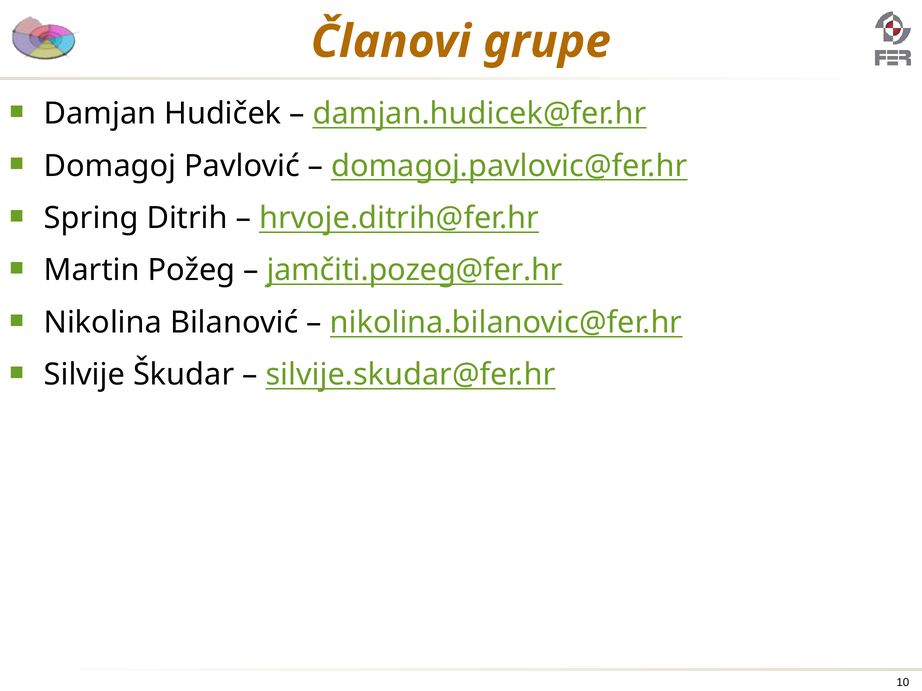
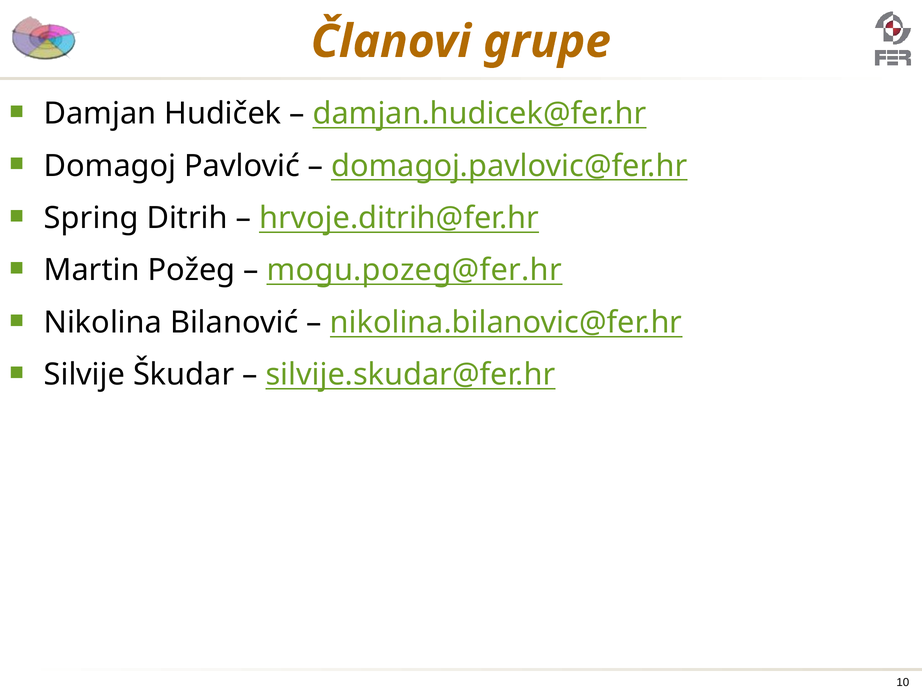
jamčiti.pozeg@fer.hr: jamčiti.pozeg@fer.hr -> mogu.pozeg@fer.hr (414, 271)
